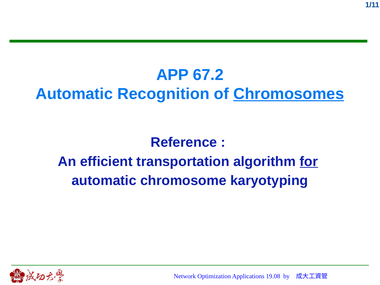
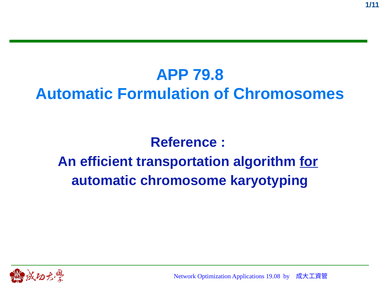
67.2: 67.2 -> 79.8 (208, 75)
Recognition: Recognition -> Formulation (163, 94)
Chromosomes underline: present -> none (289, 94)
